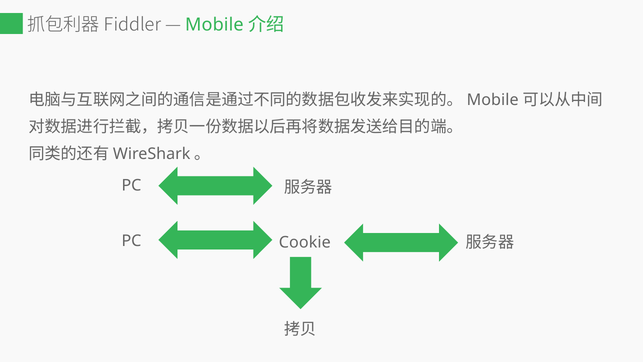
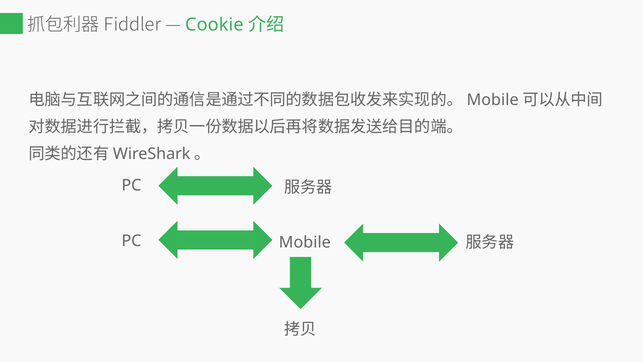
Mobile: Mobile -> Cookie (214, 25)
Cookie: Cookie -> Mobile (305, 242)
